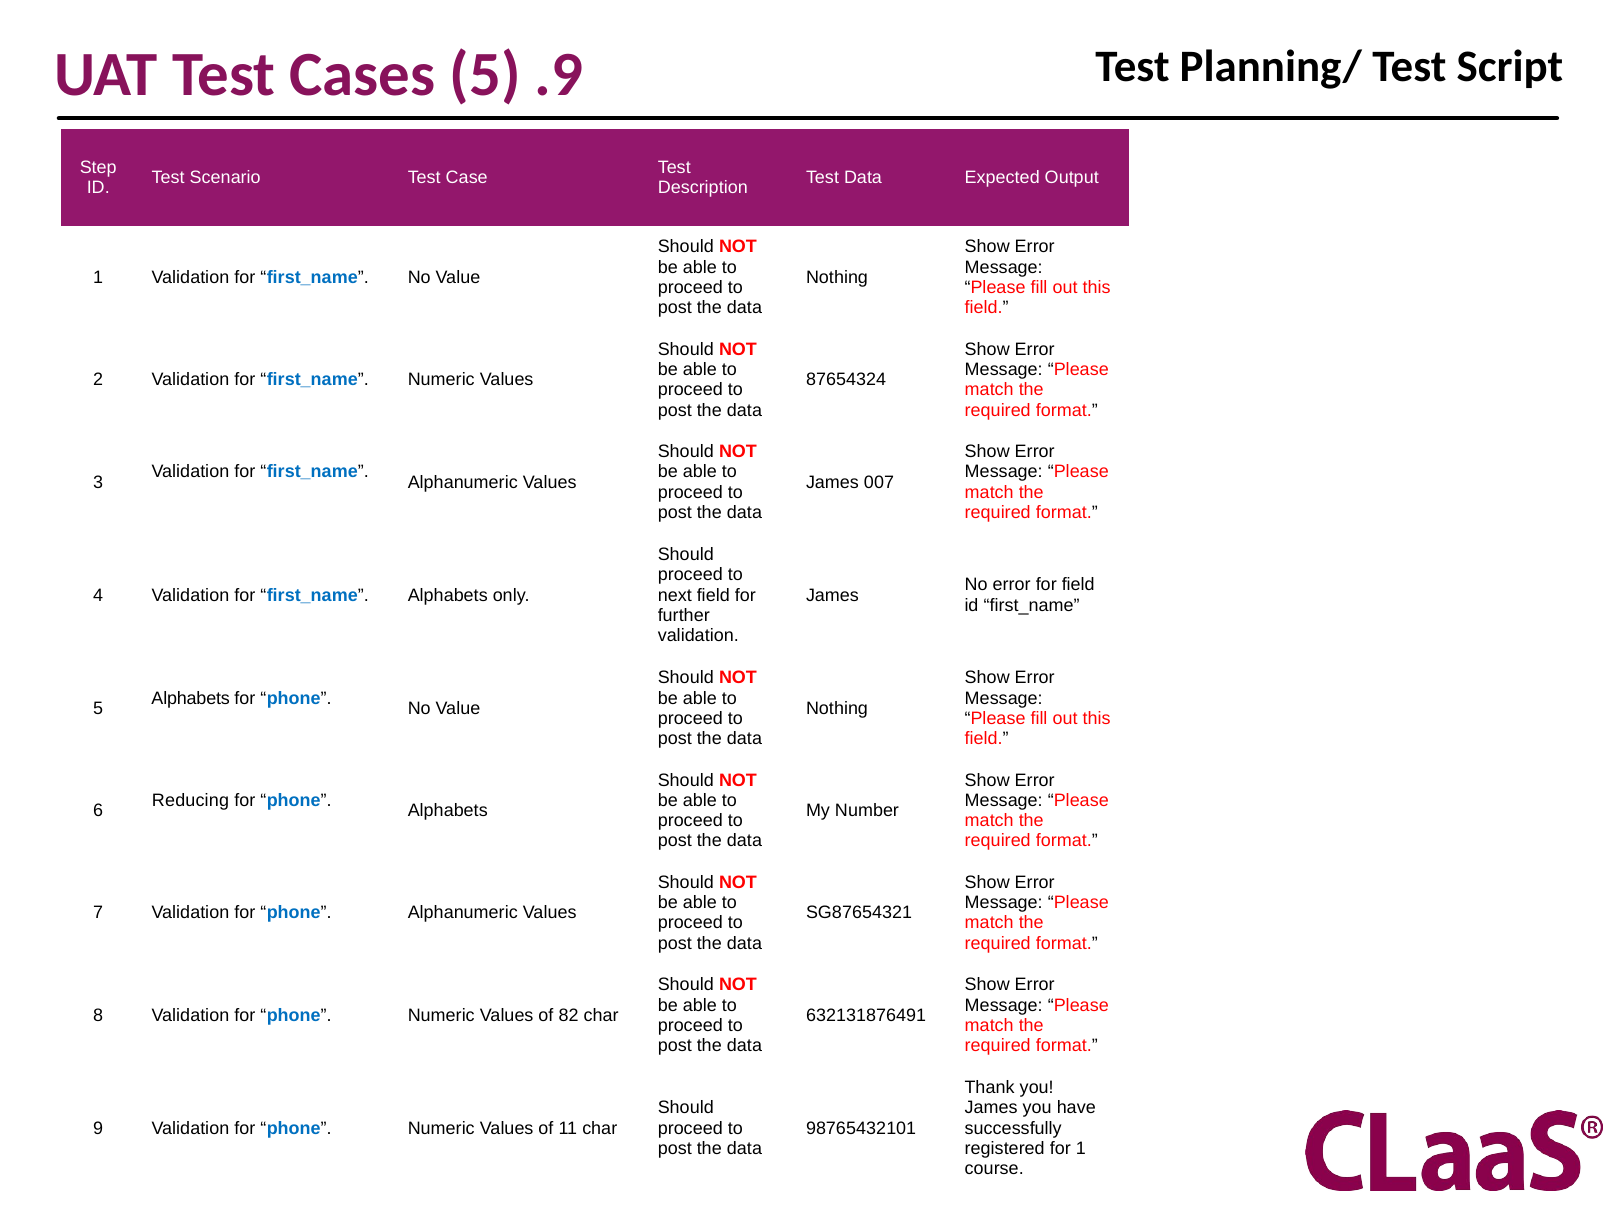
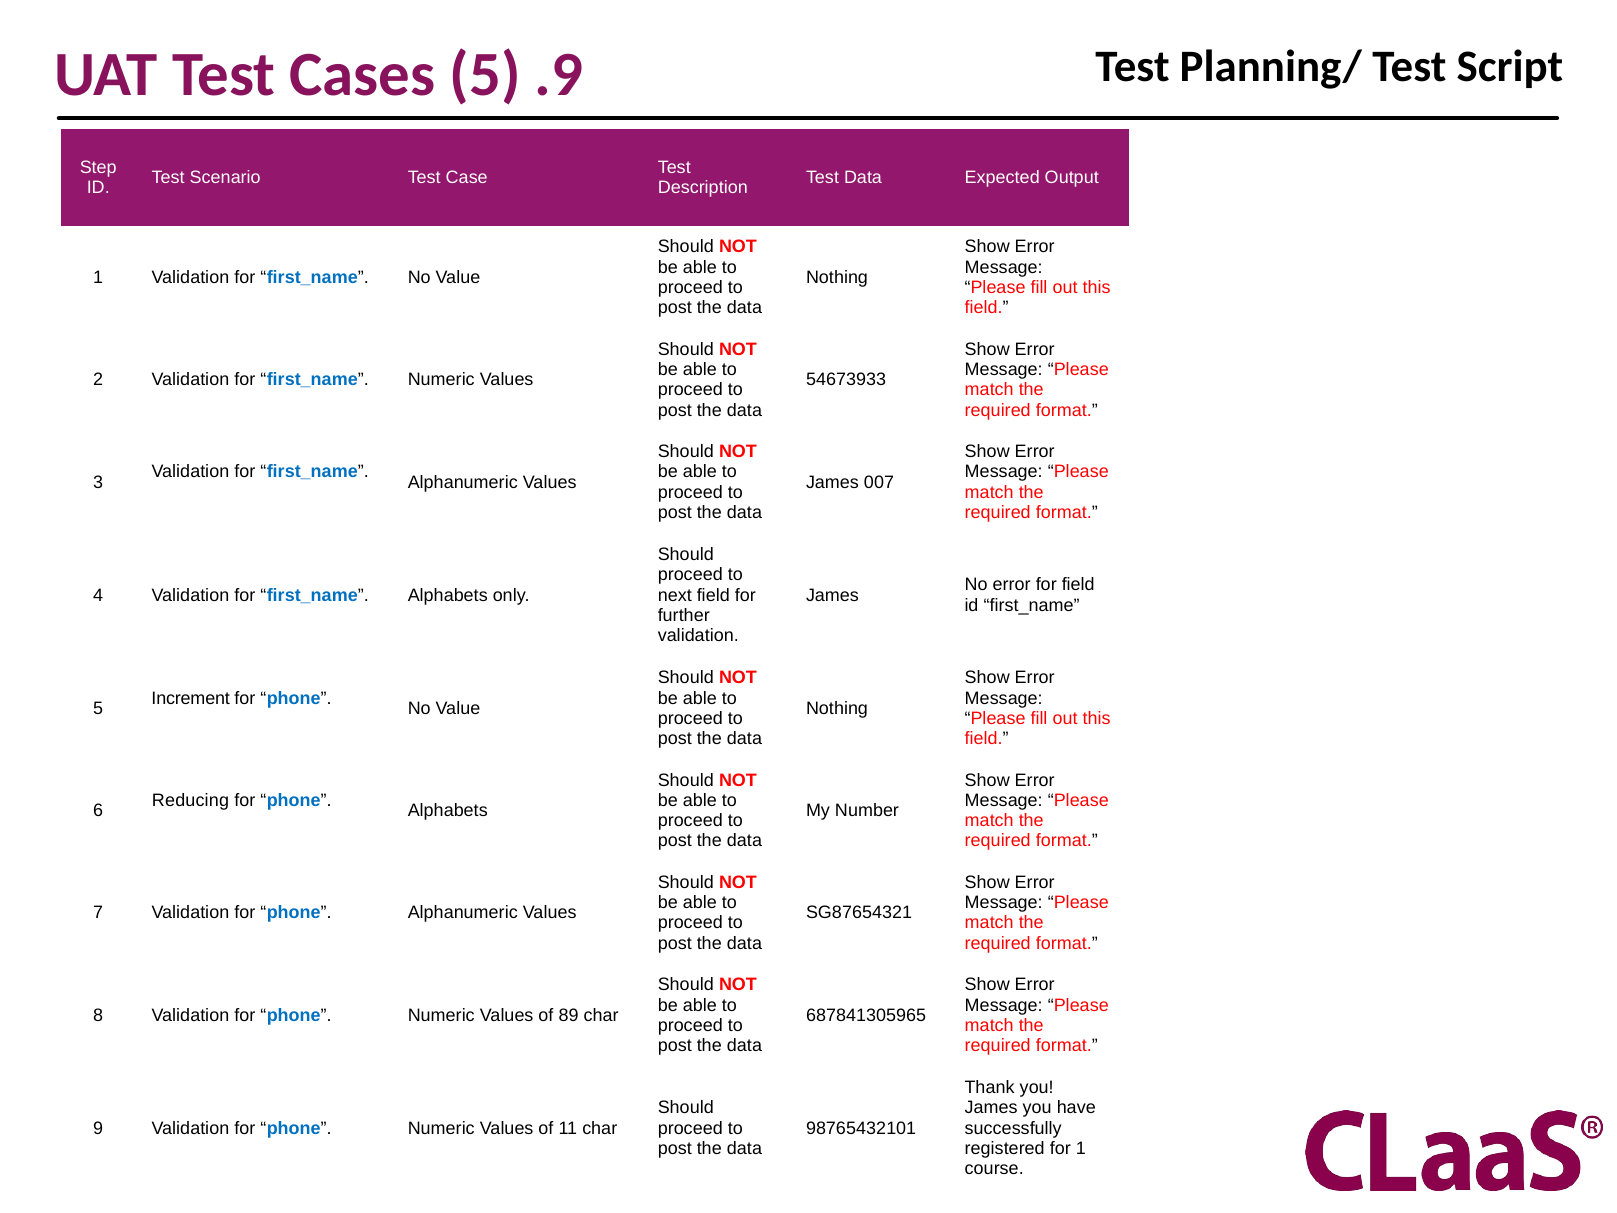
87654324: 87654324 -> 54673933 (846, 380)
Alphabets: Alphabets -> Increment (191, 698)
82: 82 -> 89 (569, 1015)
632131876491: 632131876491 -> 687841305965 (866, 1015)
